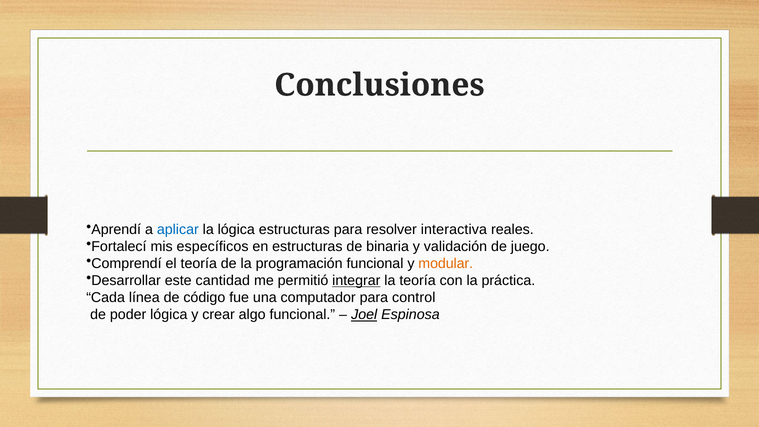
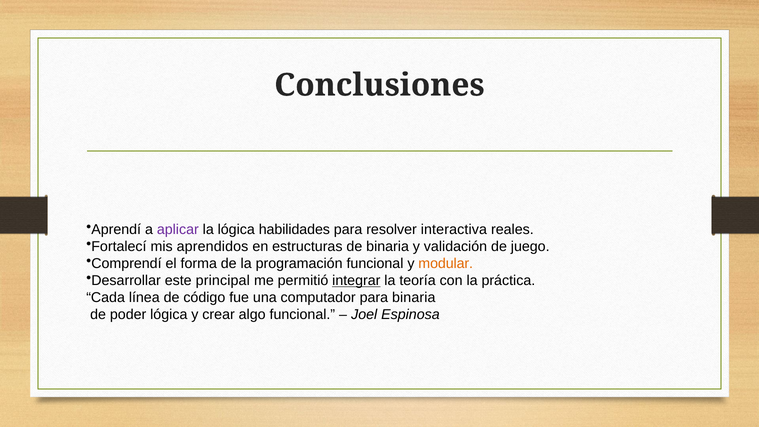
aplicar colour: blue -> purple (178, 229)
lógica estructuras: estructuras -> habilidades (294, 229)
específicos: específicos -> aprendidos (213, 246)
el teoría: teoría -> forma (199, 263)
cantidad: cantidad -> principal (223, 281)
para control: control -> binaria (414, 298)
Joel underline: present -> none (364, 315)
